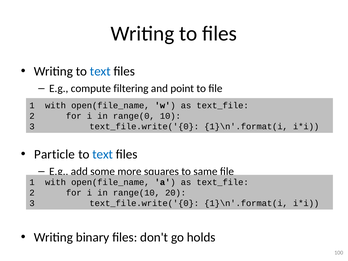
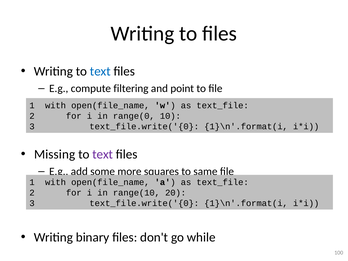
Particle: Particle -> Missing (55, 154)
text colour: blue -> purple (103, 154)
holds: holds -> while (201, 237)
